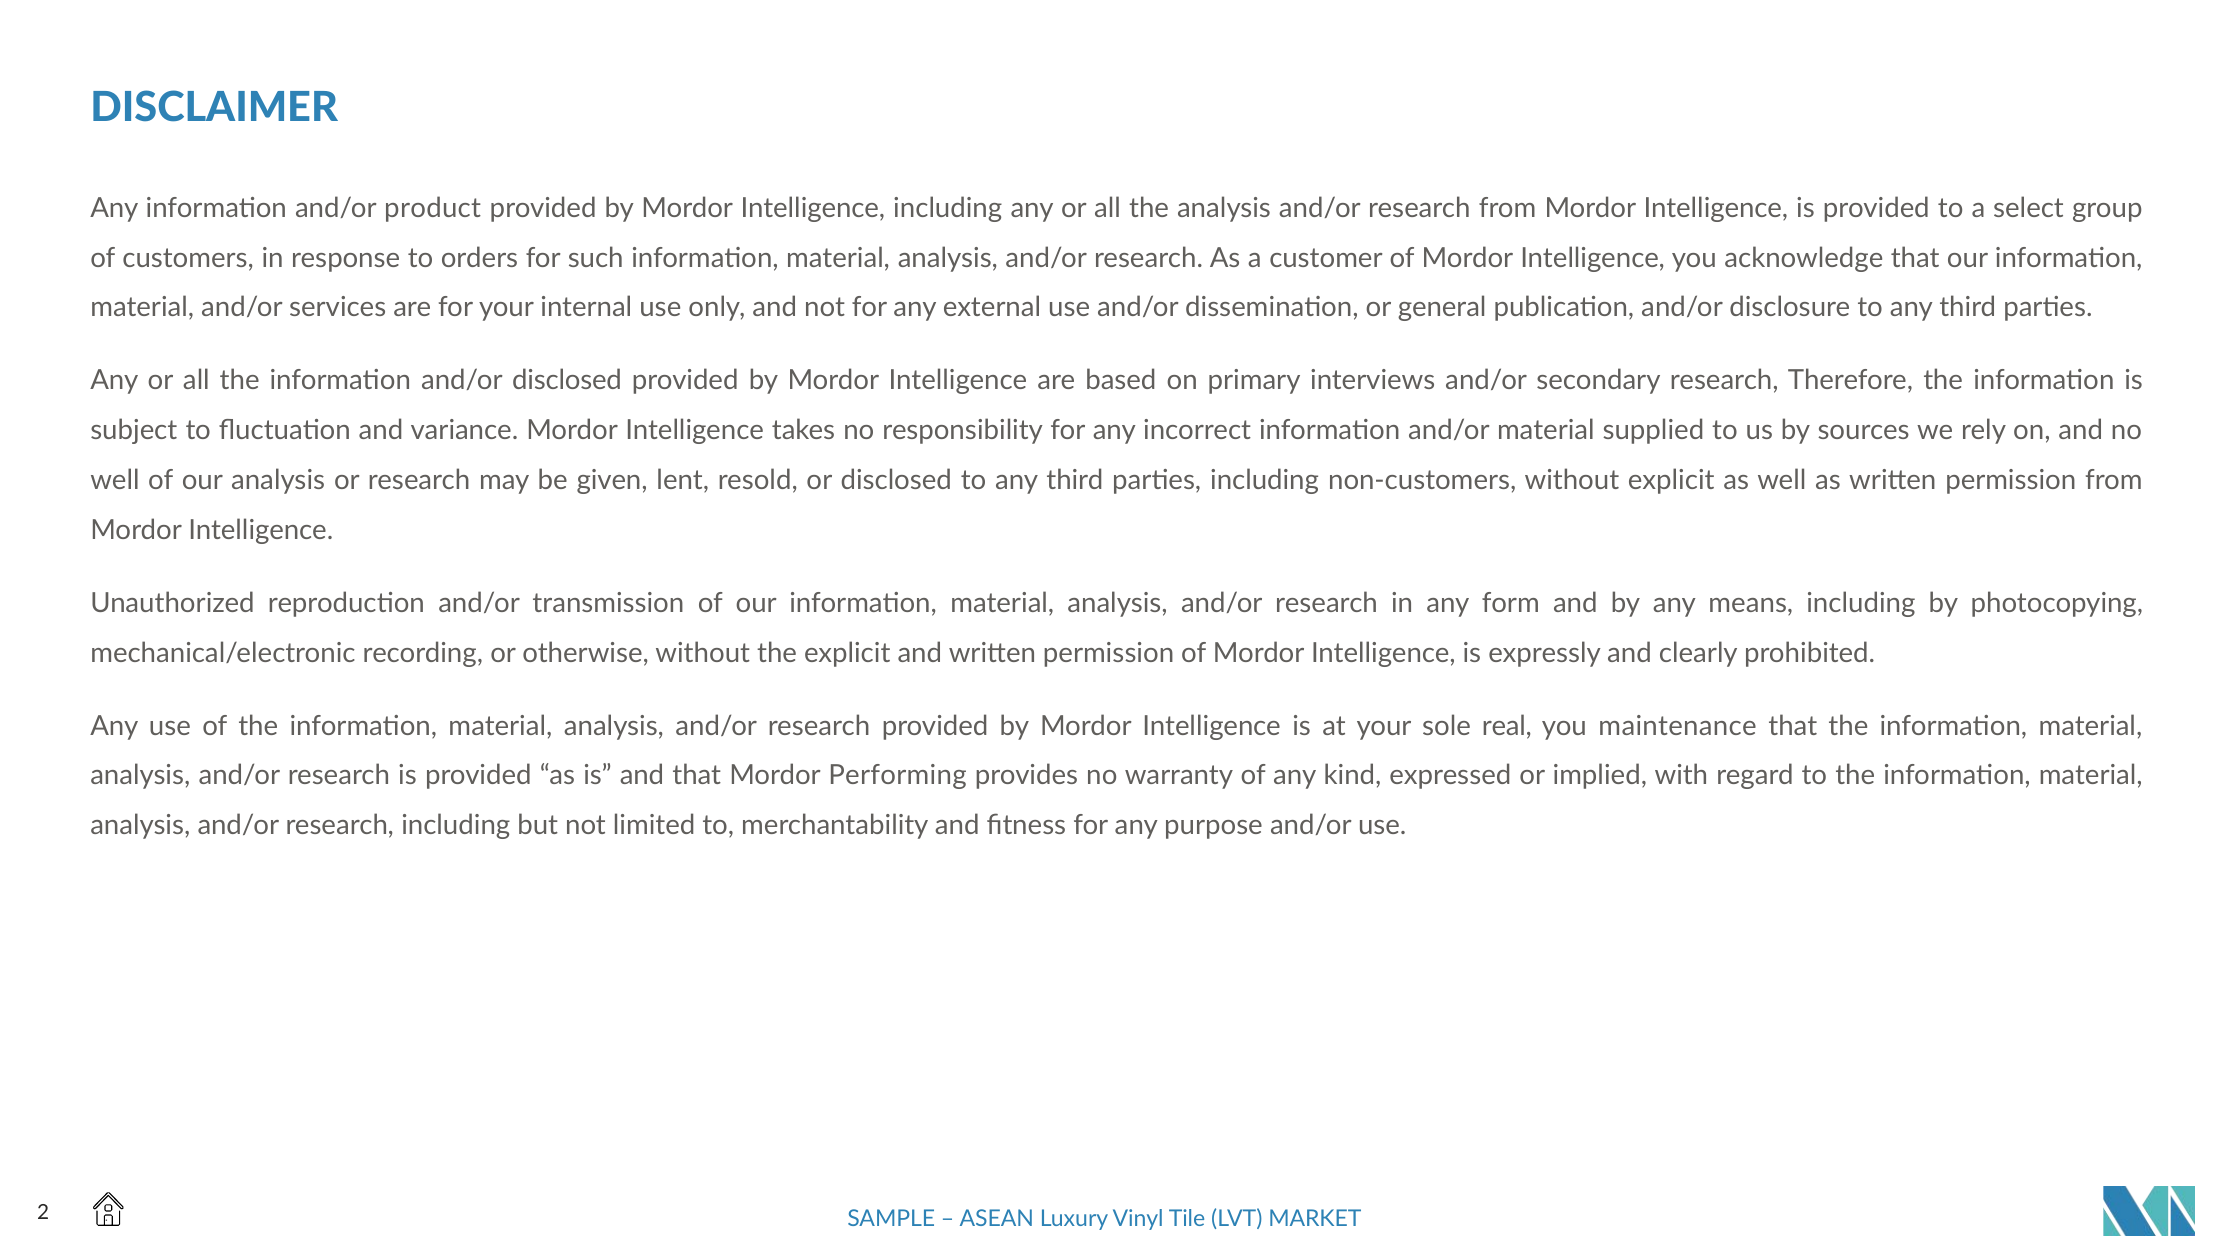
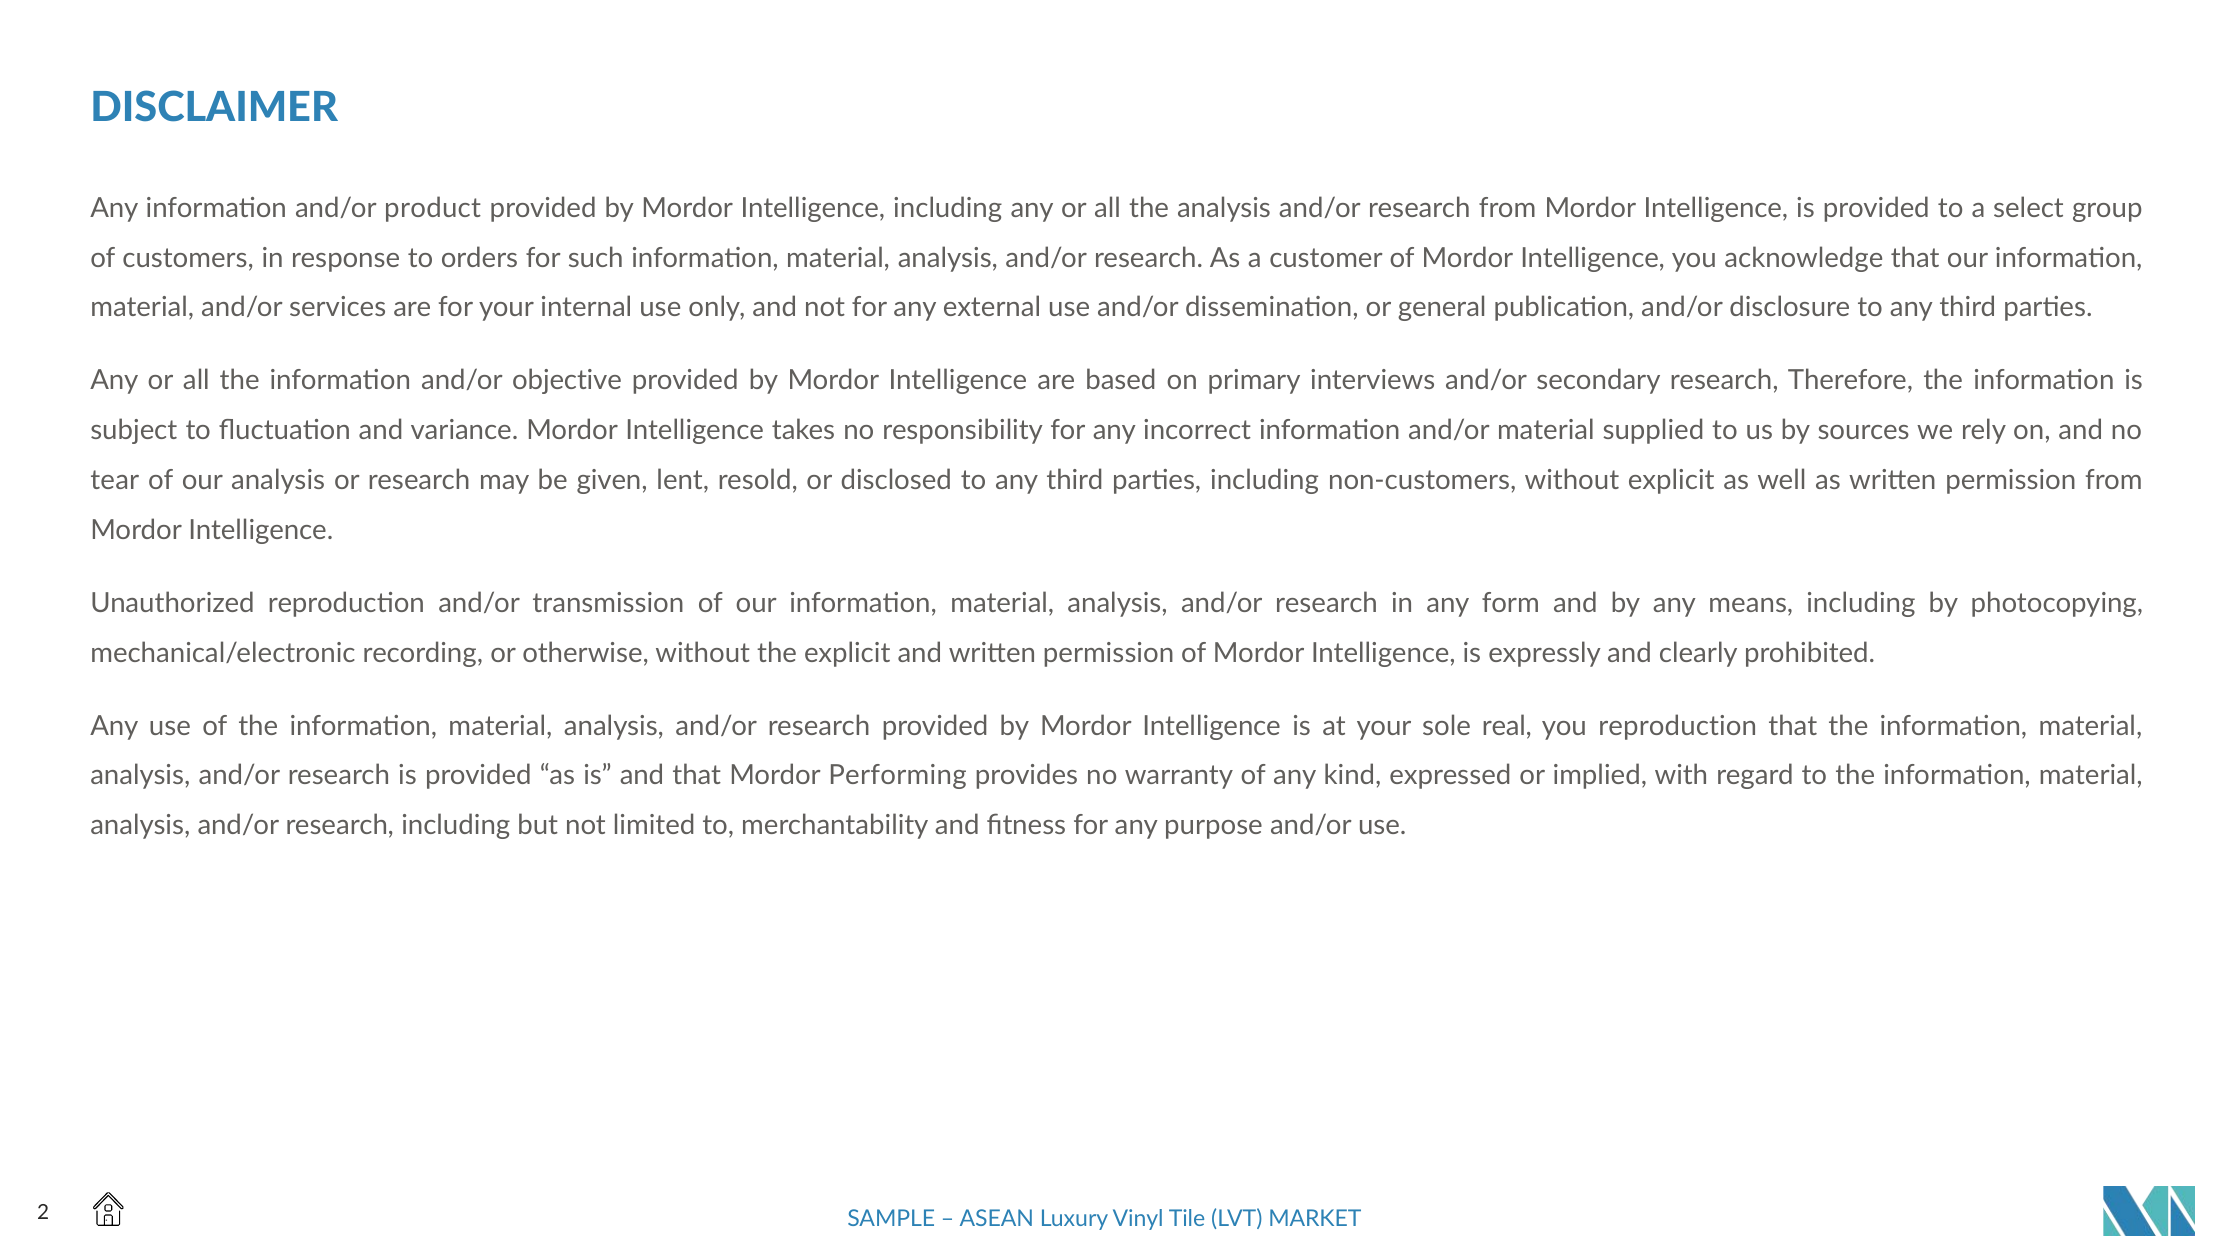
and/or disclosed: disclosed -> objective (567, 381)
well: well -> tear (115, 480)
you maintenance: maintenance -> reproduction (1678, 726)
